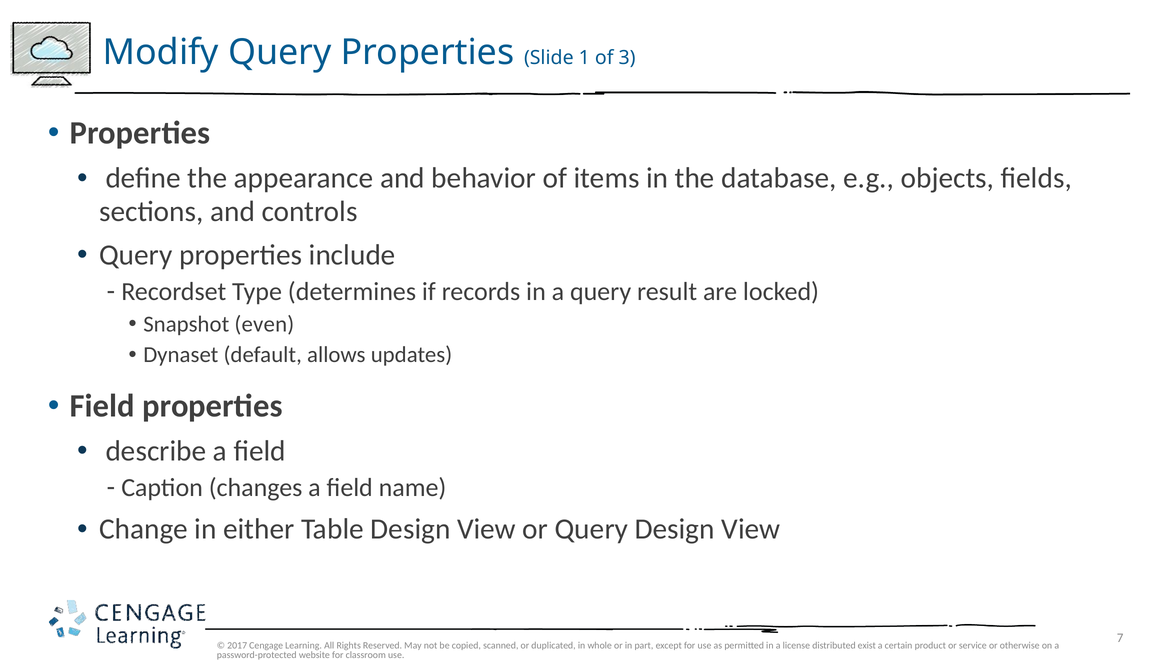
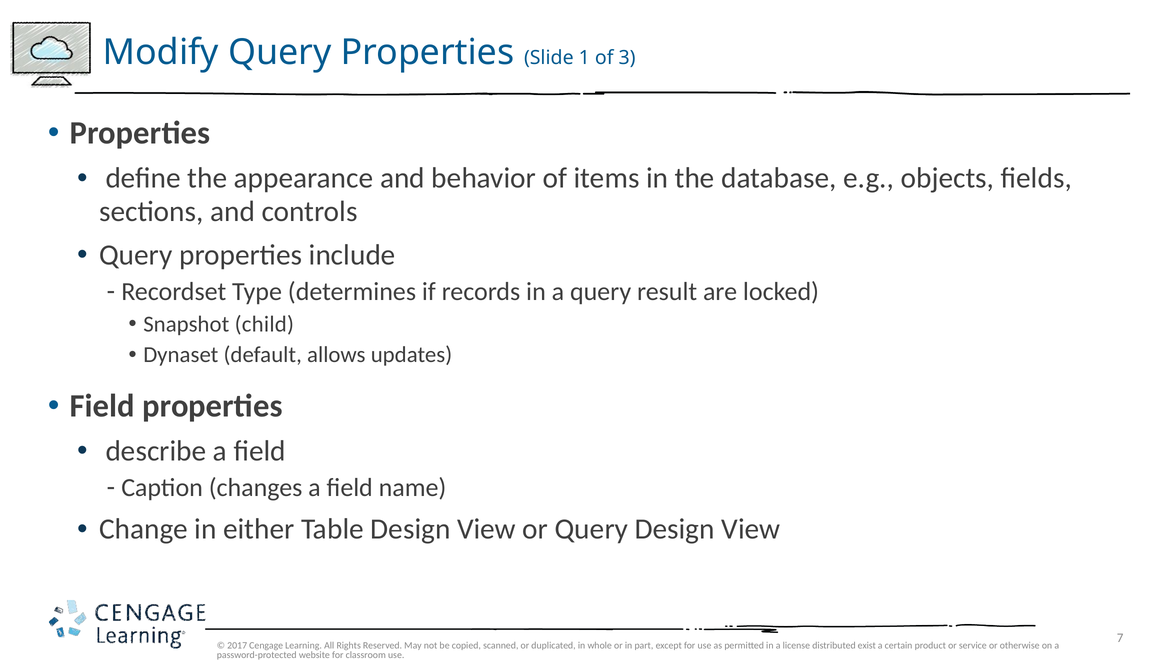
even: even -> child (264, 324)
